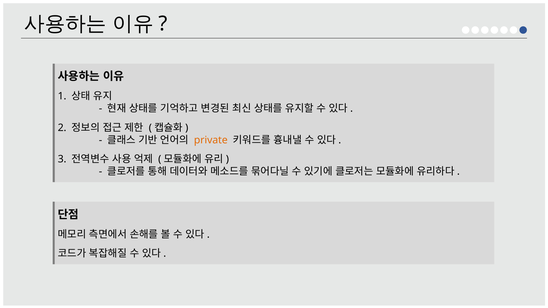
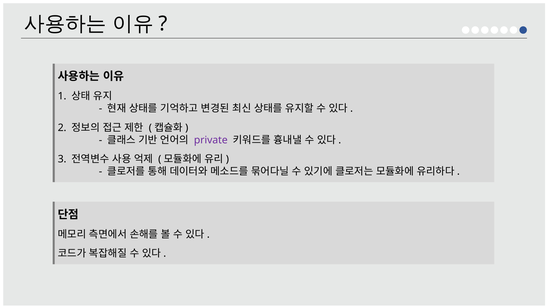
private colour: orange -> purple (211, 140)
